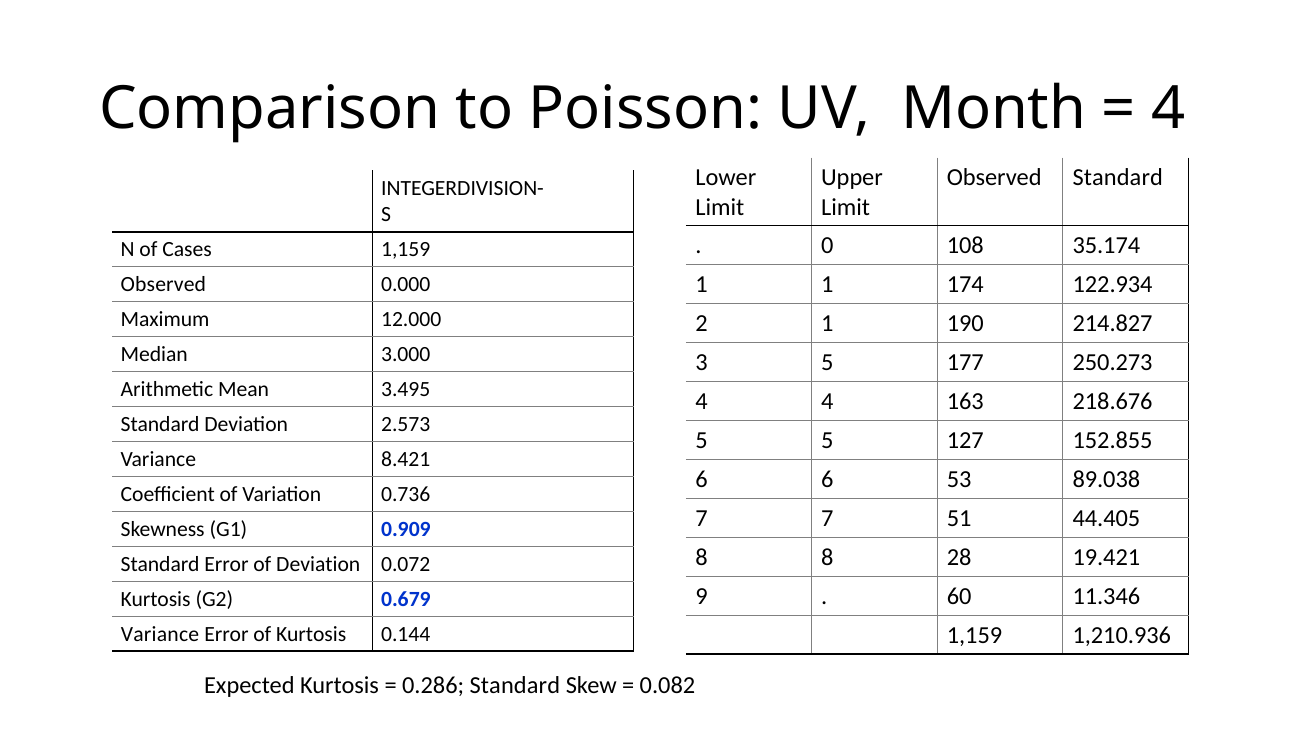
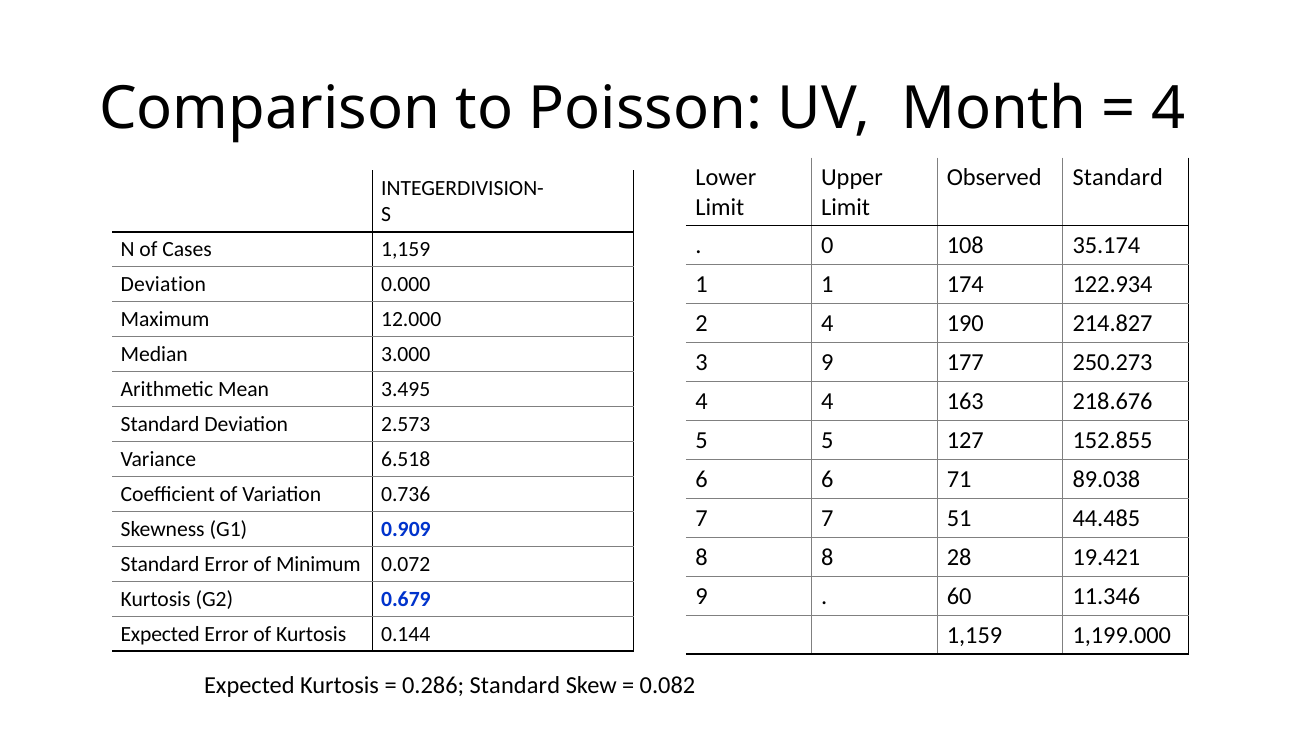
Observed: Observed -> Deviation (163, 284)
2 1: 1 -> 4 (827, 324)
3 5: 5 -> 9 (827, 363)
8.421: 8.421 -> 6.518 (406, 459)
53: 53 -> 71 (959, 479)
44.405: 44.405 -> 44.485 (1106, 518)
of Deviation: Deviation -> Minimum (318, 564)
Variance: Variance -> Expected (160, 634)
1,210.936: 1,210.936 -> 1,199.000 (1122, 635)
